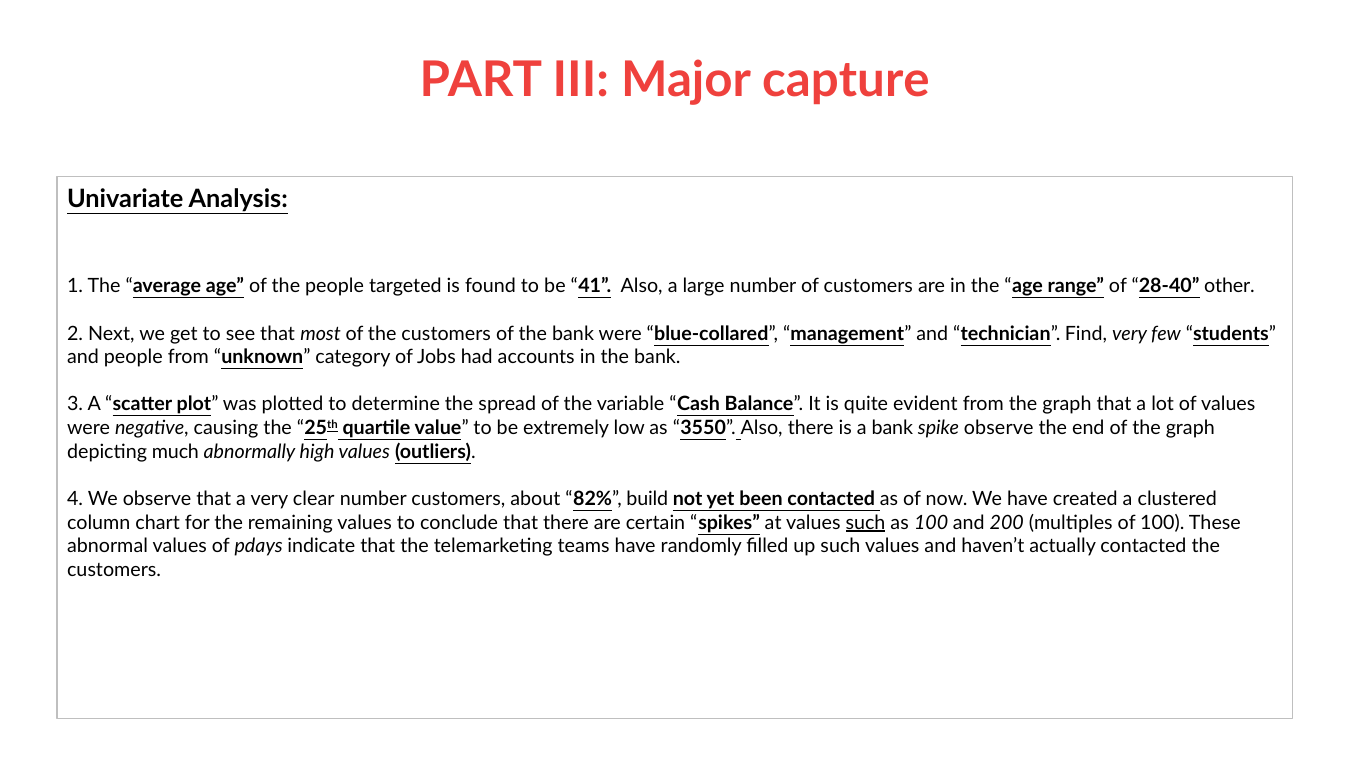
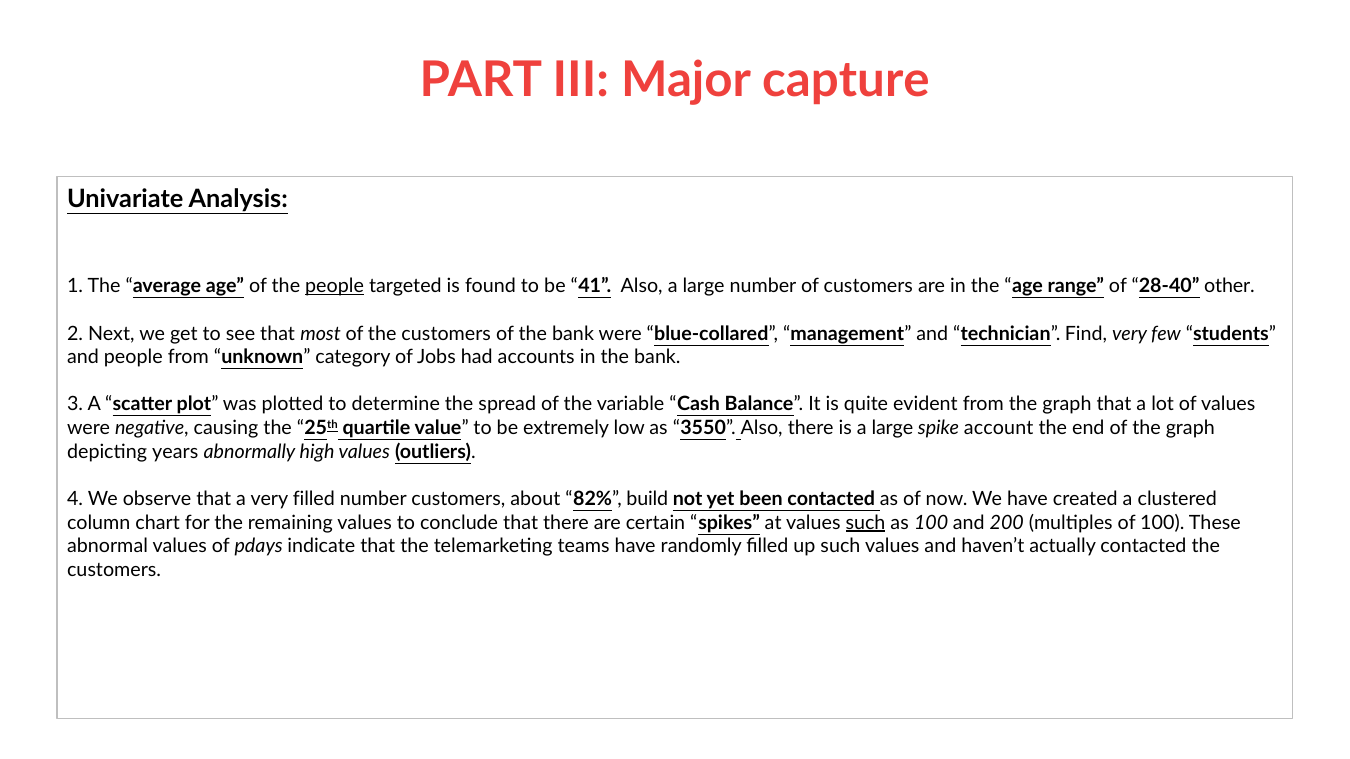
people underline: none -> present (335, 286)
is a bank: bank -> large (892, 428)
spike observe: observe -> account (999, 428)
much: much -> years (175, 452)
very clear: clear -> filled (314, 499)
